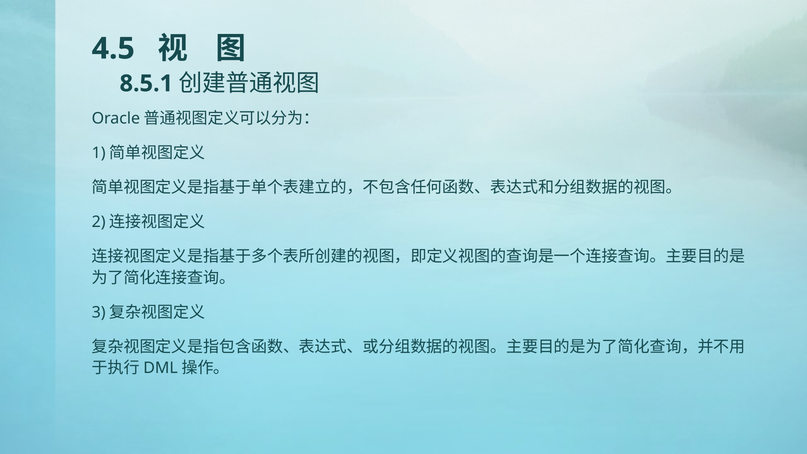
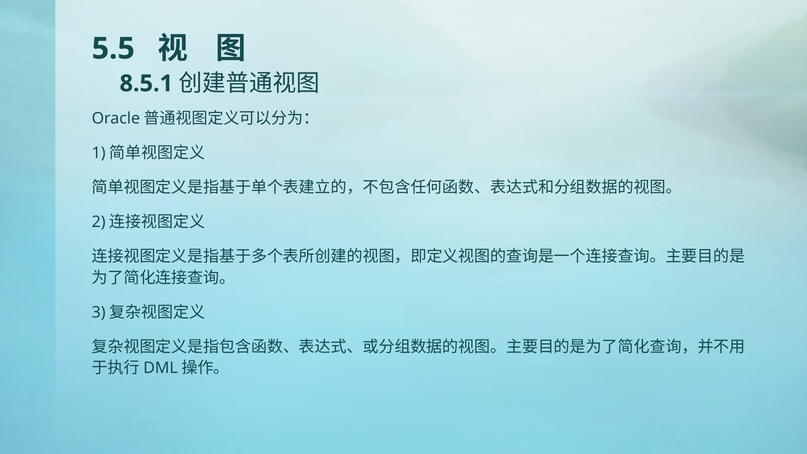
4.5: 4.5 -> 5.5 (113, 49)
